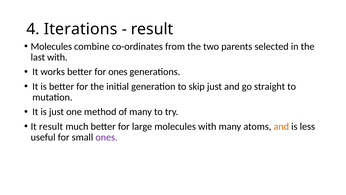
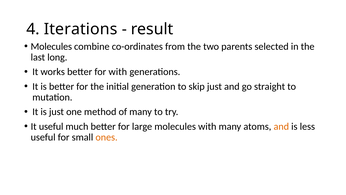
last with: with -> long (57, 57)
for ones: ones -> with (118, 72)
It result: result -> useful (51, 126)
ones colour: purple -> orange (107, 137)
